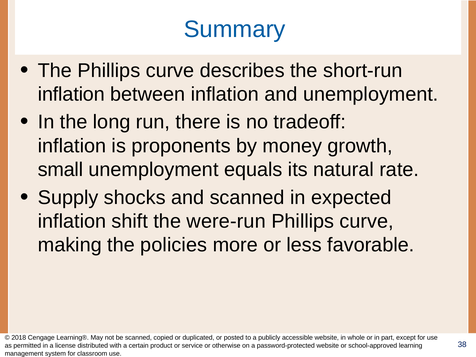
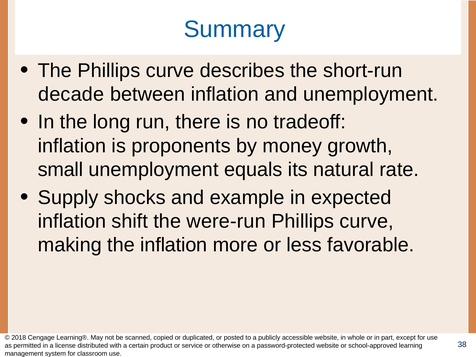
inflation: inflation -> decade (71, 94)
and scanned: scanned -> example (247, 197)
the policies: policies -> inflation (174, 245)
